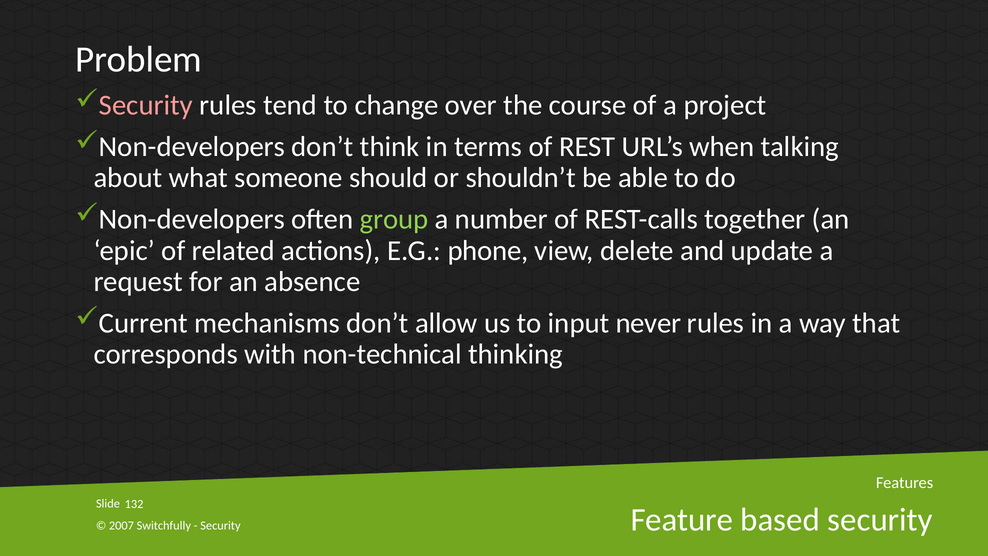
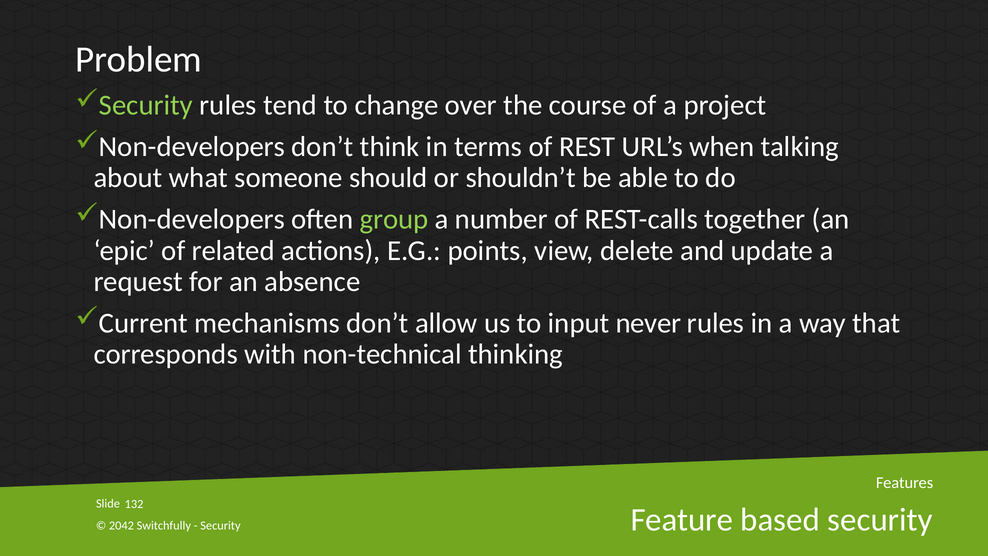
Security colour: pink -> light green (146, 105)
phone: phone -> points (488, 250)
2007: 2007 -> 2042 (121, 525)
